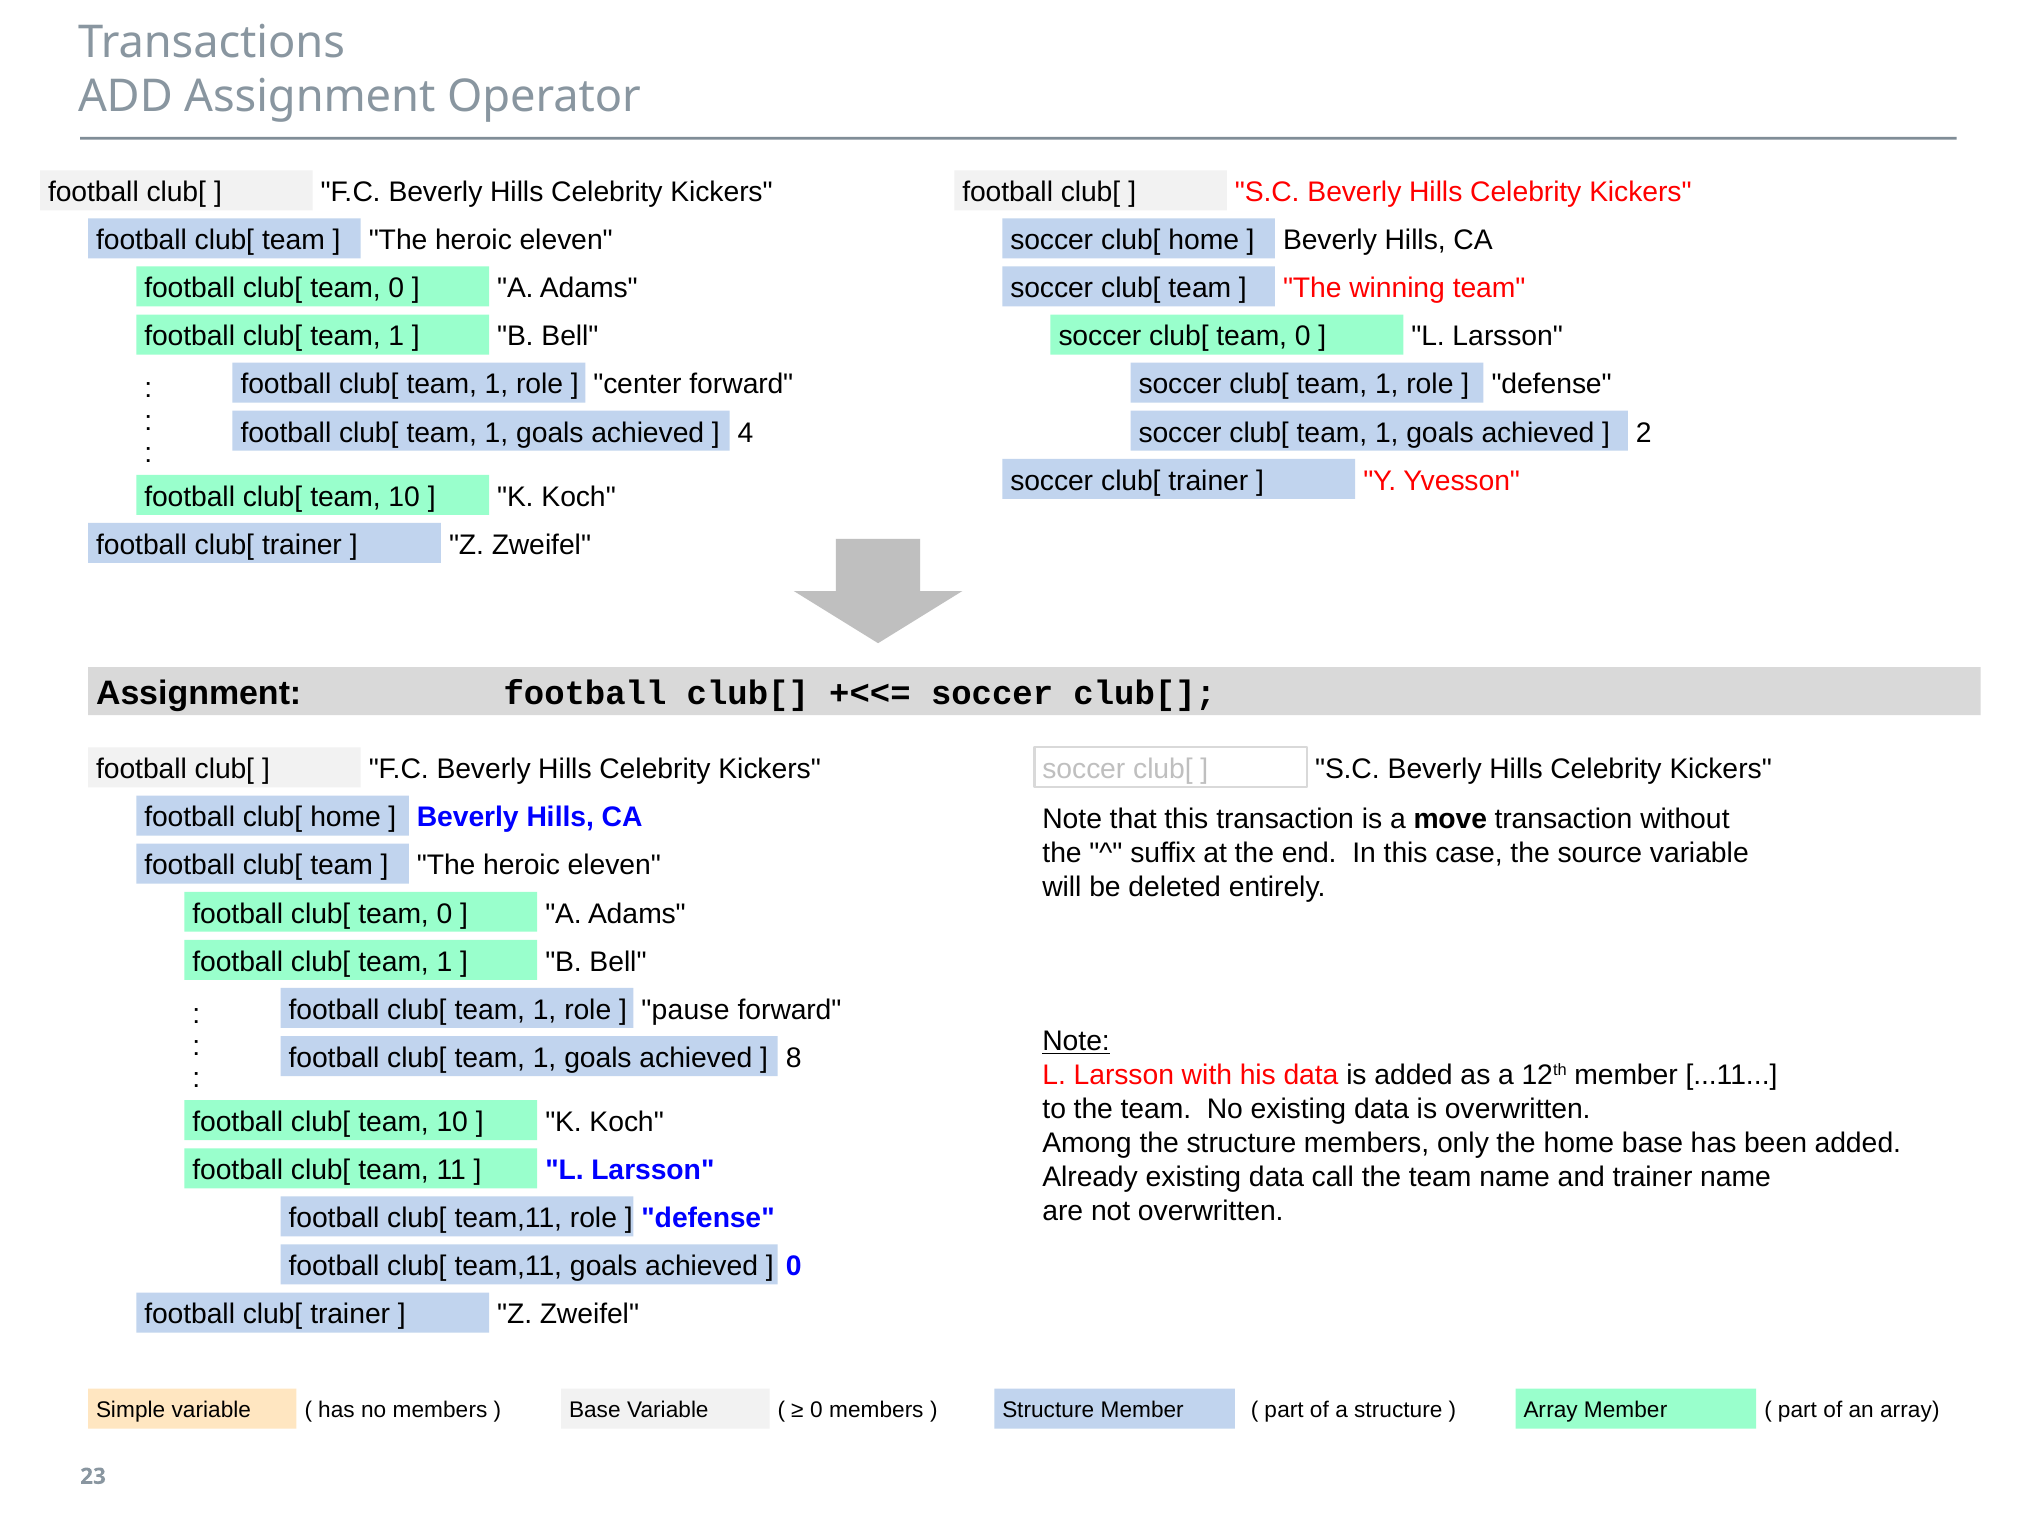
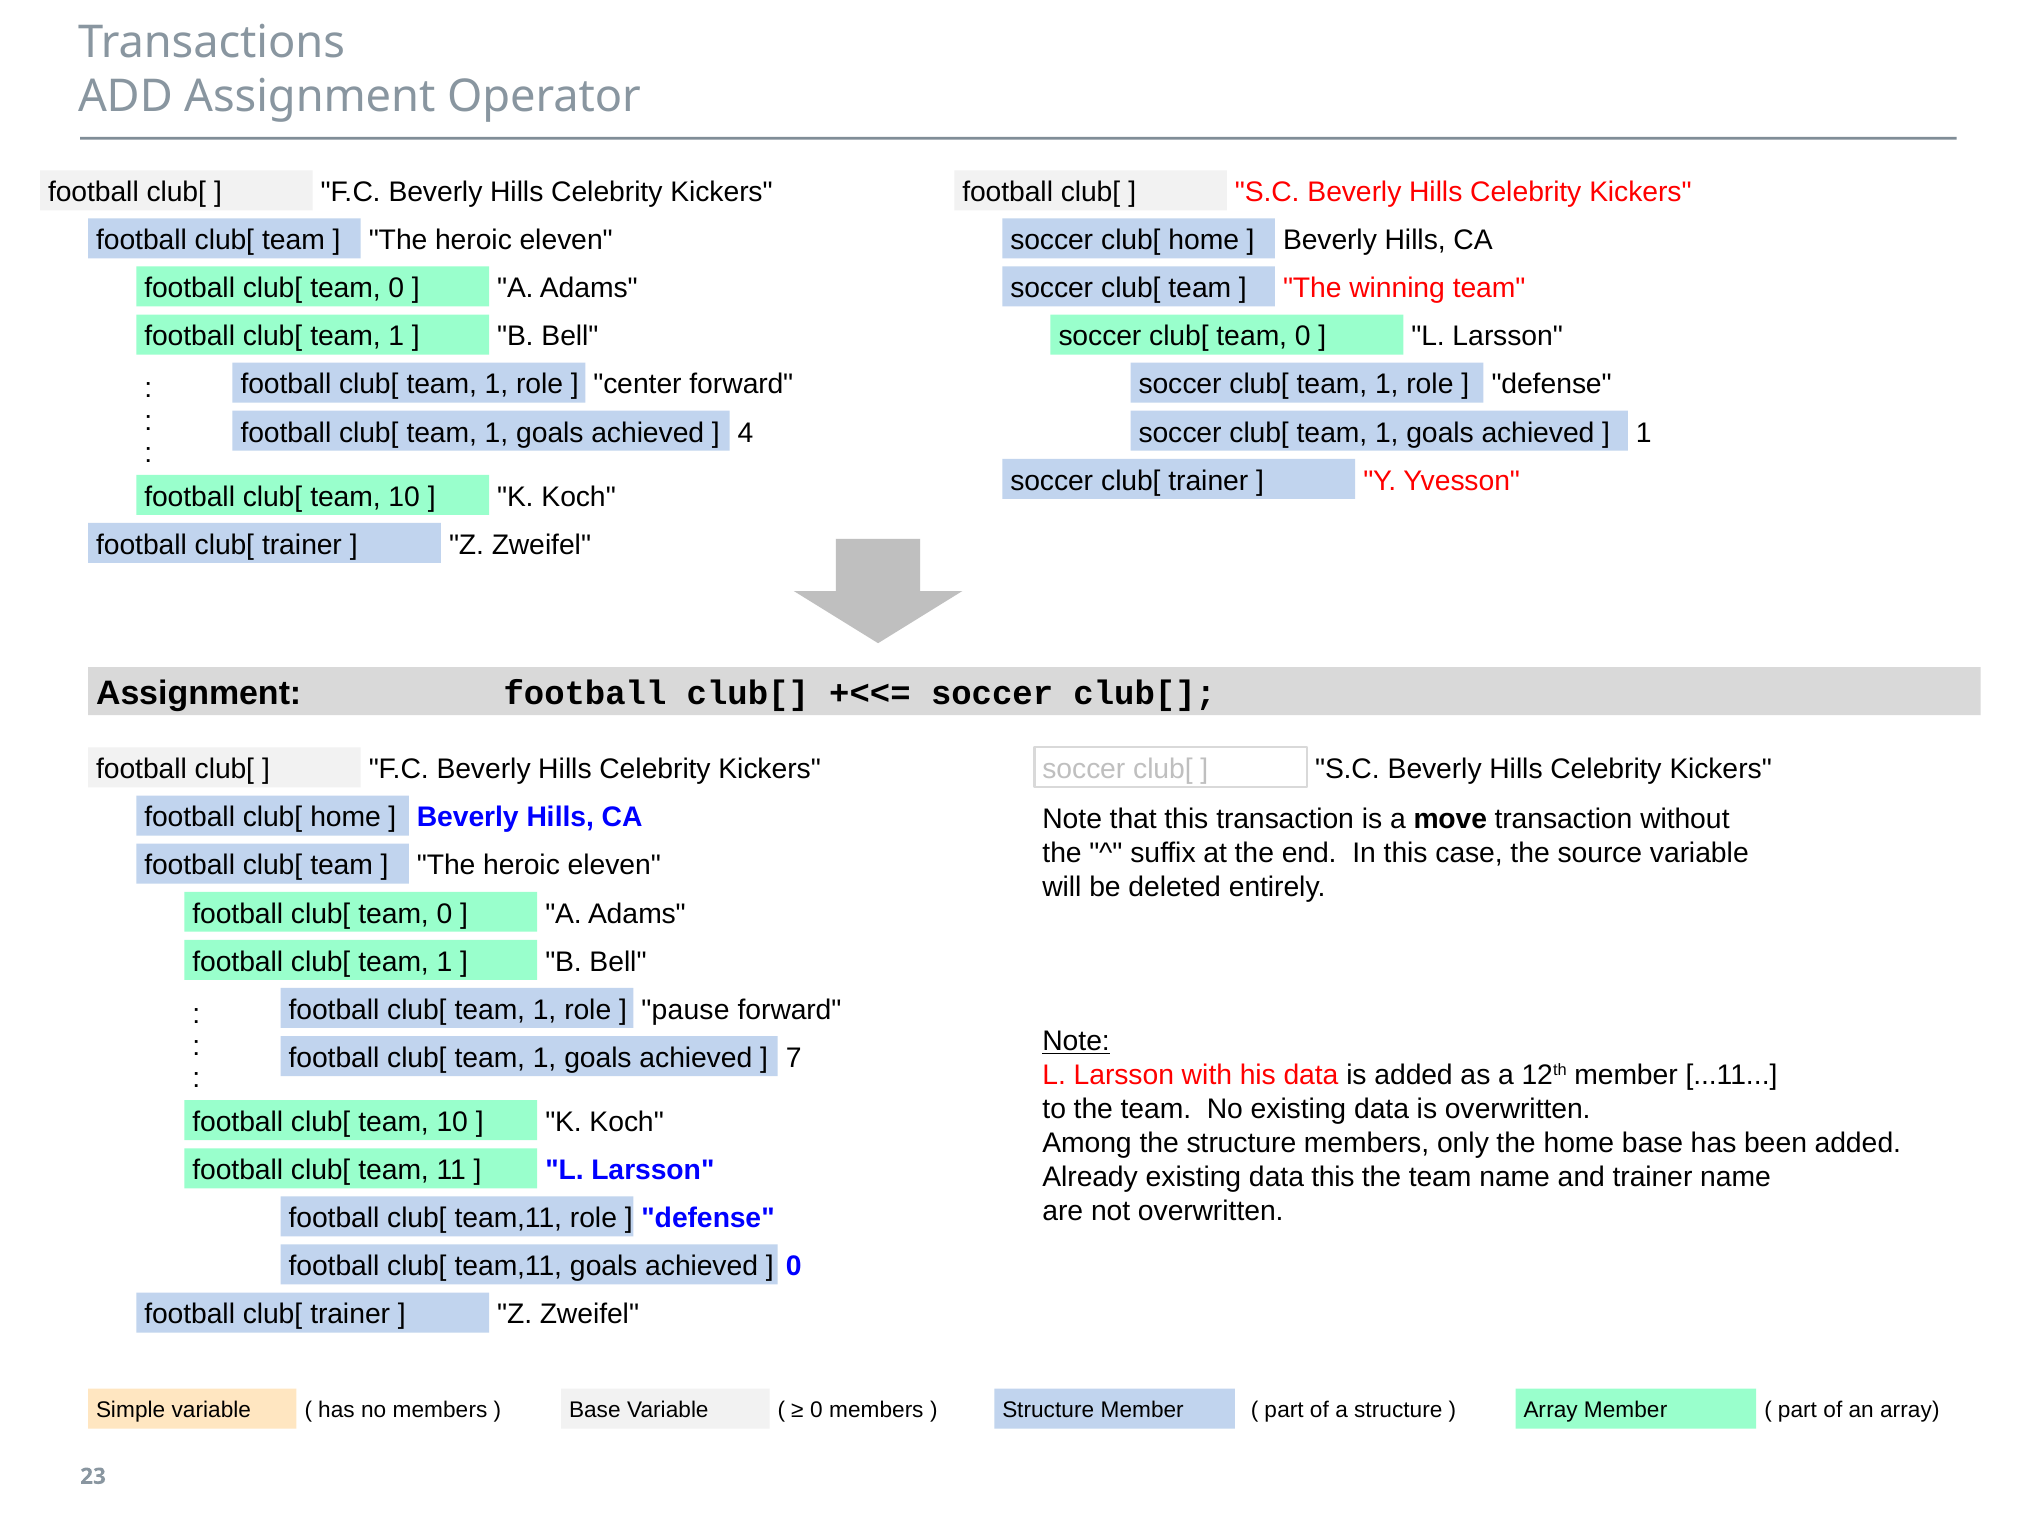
2: 2 -> 1 (1644, 433)
8: 8 -> 7 (794, 1059)
data call: call -> this (1333, 1178)
